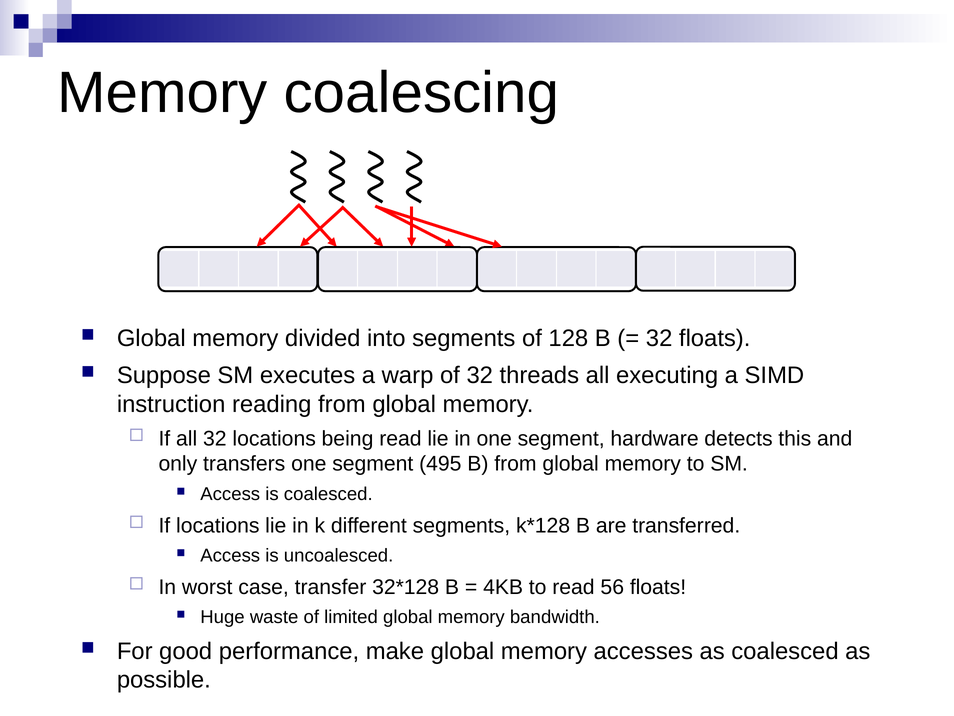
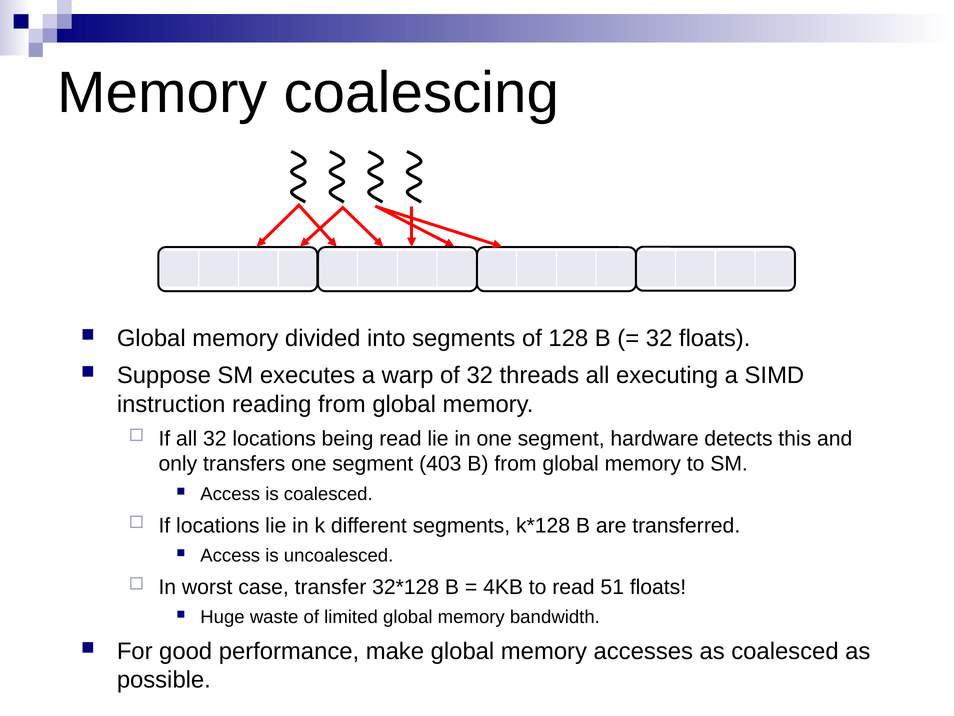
495: 495 -> 403 (440, 464)
56: 56 -> 51 (612, 587)
